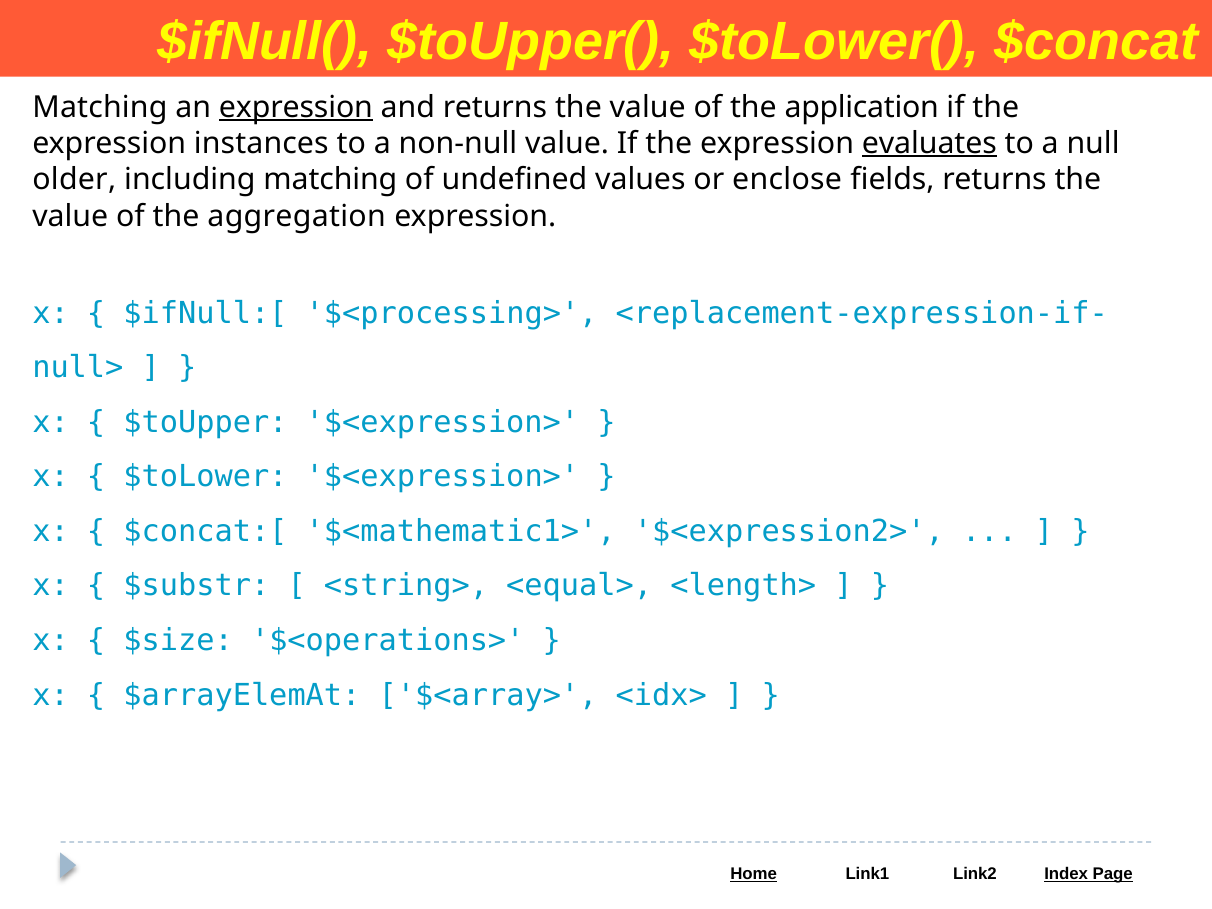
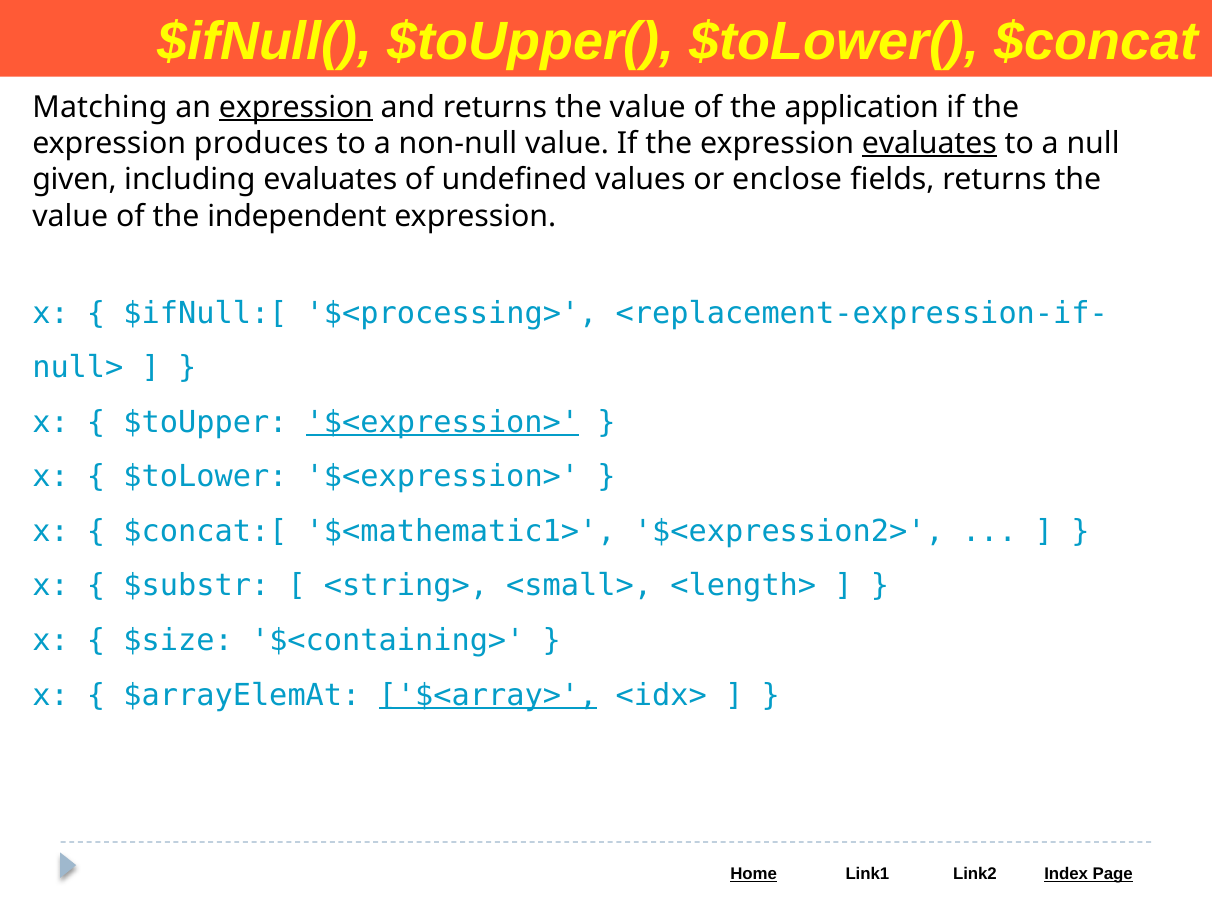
instances: instances -> produces (261, 143)
older: older -> given (75, 180)
including matching: matching -> evaluates (330, 180)
aggregation: aggregation -> independent (297, 216)
$<expression> underline: none -> present (442, 422)
<equal>: <equal> -> <small> (579, 586)
$<operations>: $<operations> -> $<containing> (388, 640)
$<array> underline: none -> present (488, 695)
